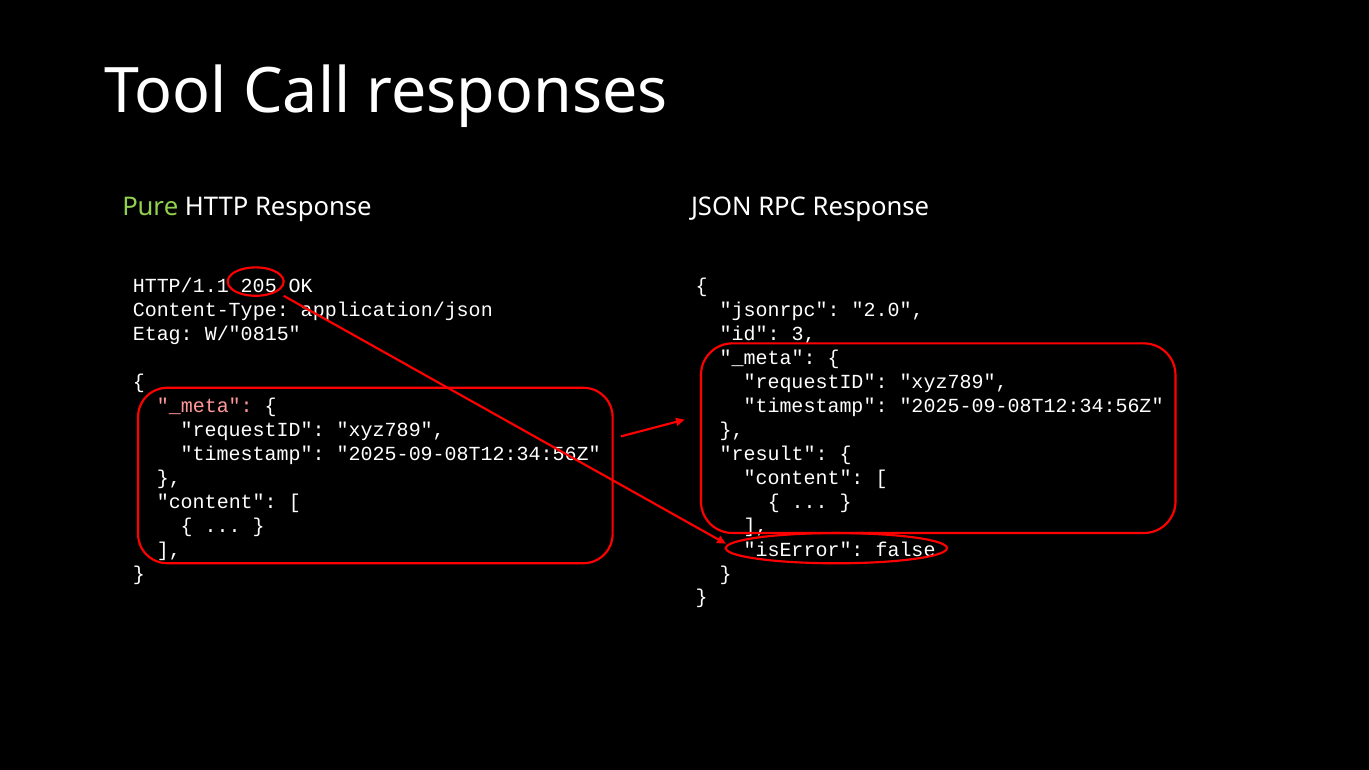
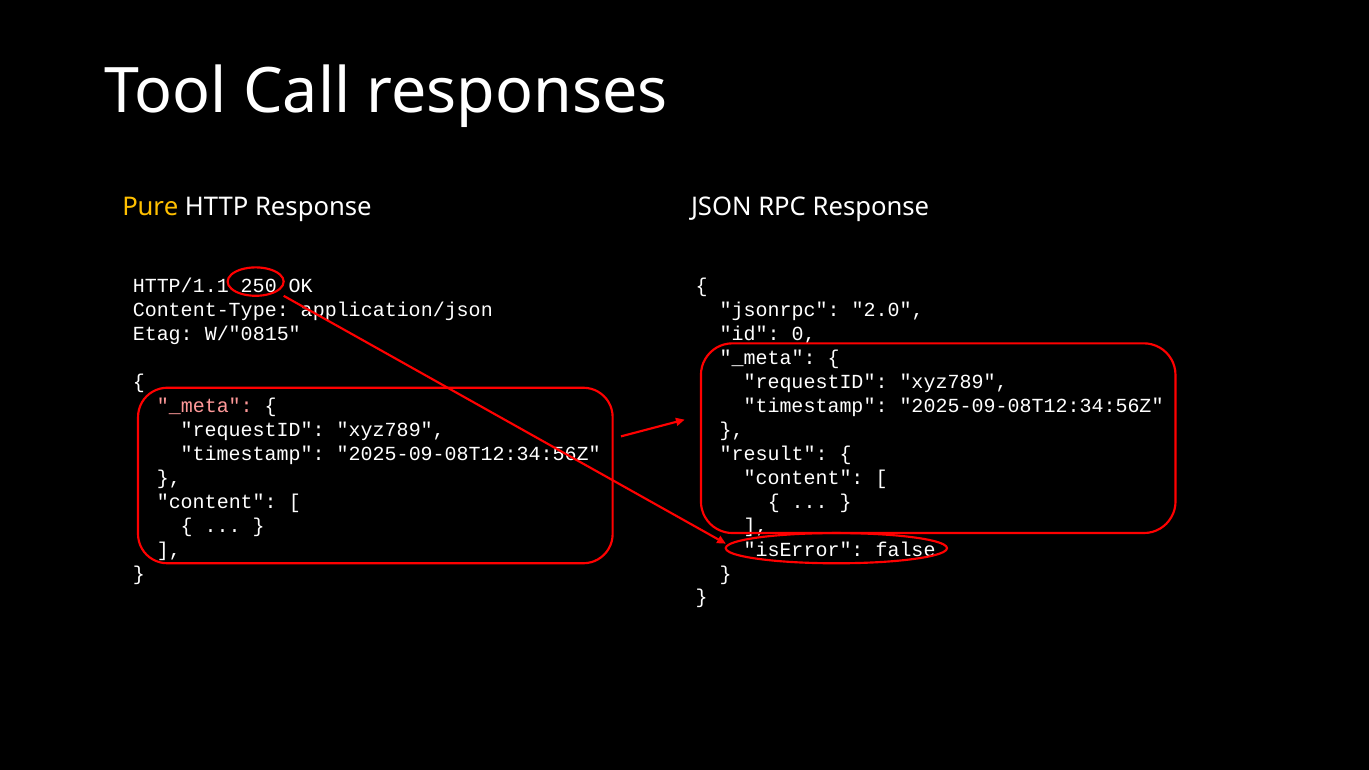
Pure colour: light green -> yellow (150, 207)
205: 205 -> 250 (259, 286)
3: 3 -> 0 (804, 334)
